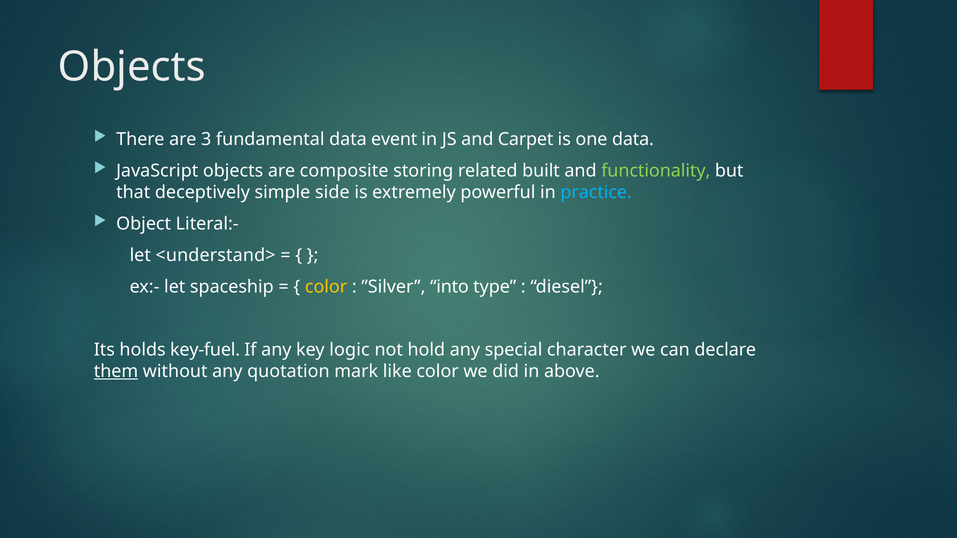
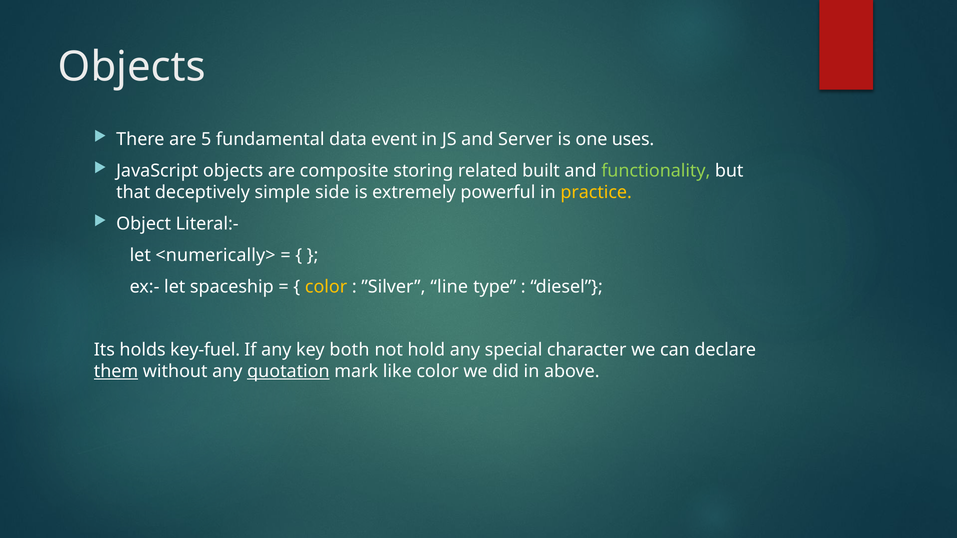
3: 3 -> 5 (206, 139)
Carpet: Carpet -> Server (525, 139)
one data: data -> uses (633, 139)
practice colour: light blue -> yellow (596, 192)
<understand>: <understand> -> <numerically> (216, 255)
into: into -> line (449, 287)
logic: logic -> both (349, 350)
quotation underline: none -> present (288, 371)
